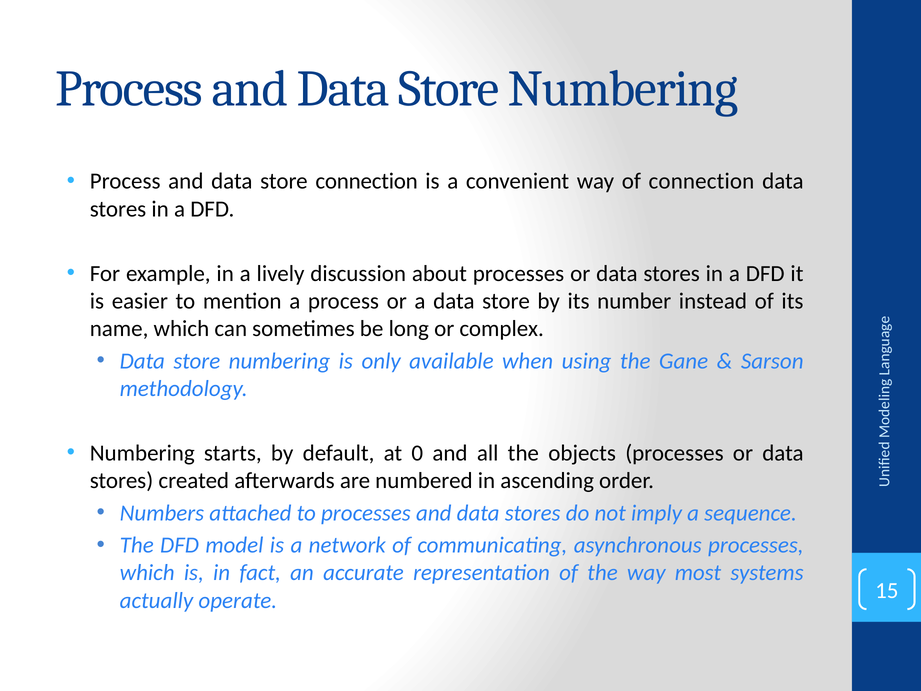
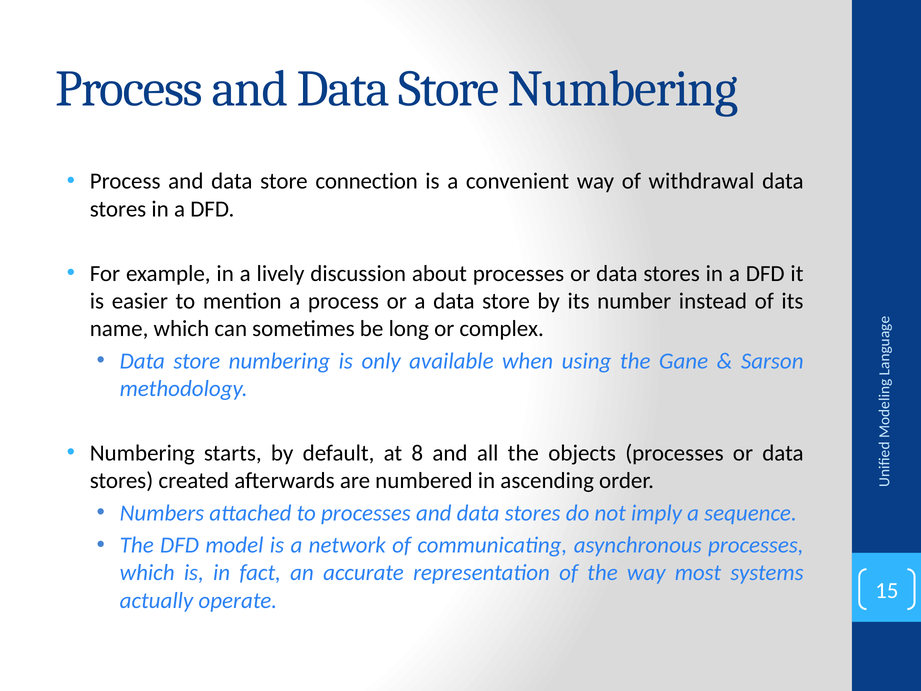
of connection: connection -> withdrawal (702, 181)
0: 0 -> 8 (417, 453)
